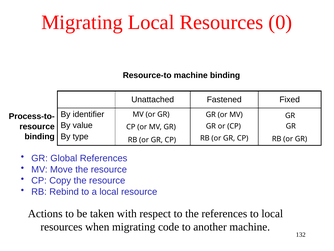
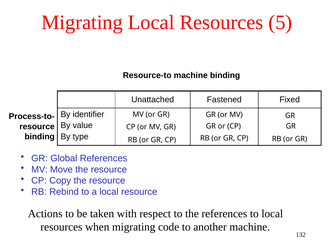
0: 0 -> 5 (280, 22)
